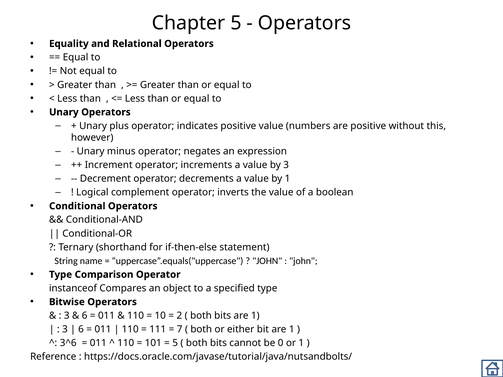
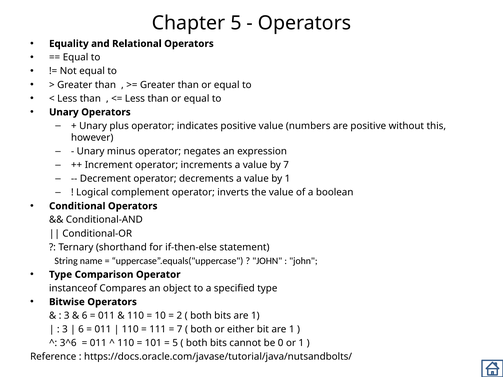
by 3: 3 -> 7 (286, 165)
